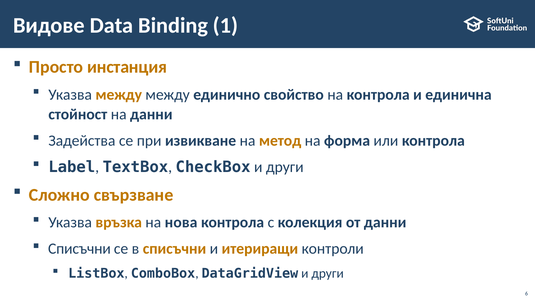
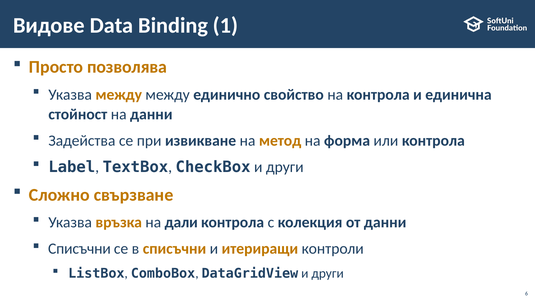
инстанция: инстанция -> позволява (127, 67)
нова: нова -> дали (181, 222)
